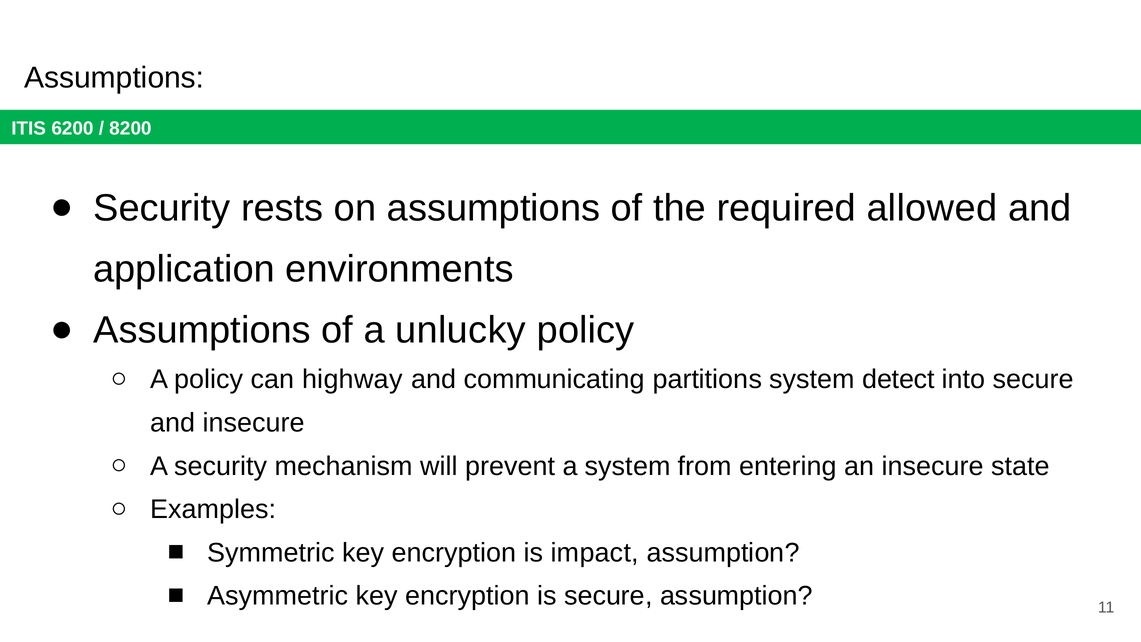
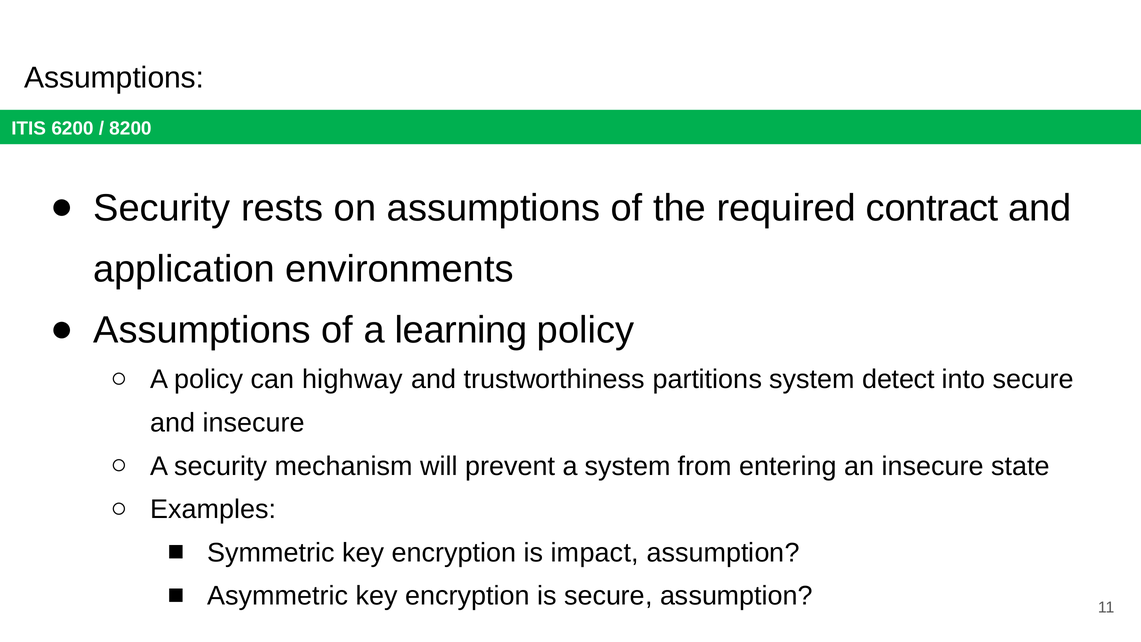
allowed: allowed -> contract (932, 208)
unlucky: unlucky -> learning (461, 330)
communicating: communicating -> trustworthiness (554, 379)
